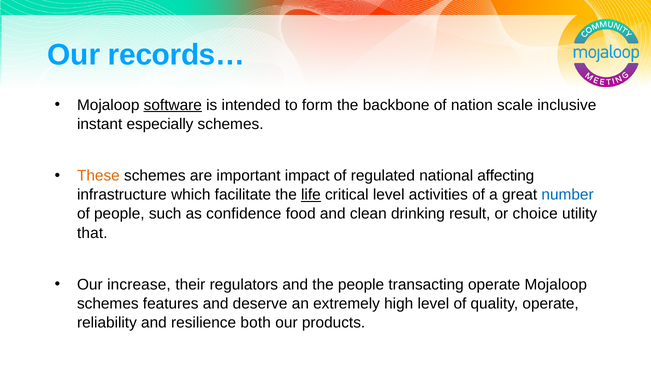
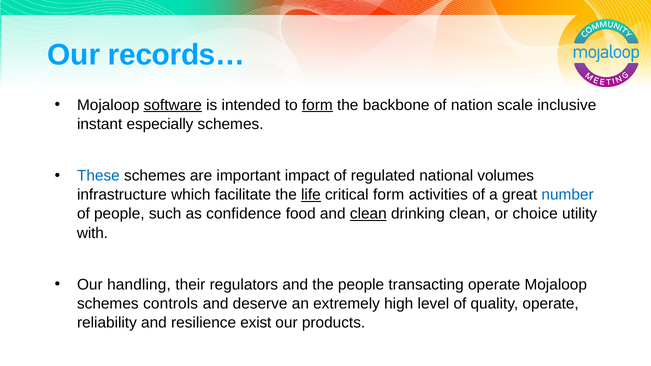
form underline: none -> present (317, 105)
These colour: orange -> blue (98, 176)
affecting: affecting -> volumes (506, 176)
critical level: level -> form (389, 195)
clean underline: none -> present (368, 214)
drinking result: result -> clean (470, 214)
that: that -> with (92, 233)
increase: increase -> handling (139, 285)
features: features -> controls (171, 304)
both: both -> exist (256, 323)
